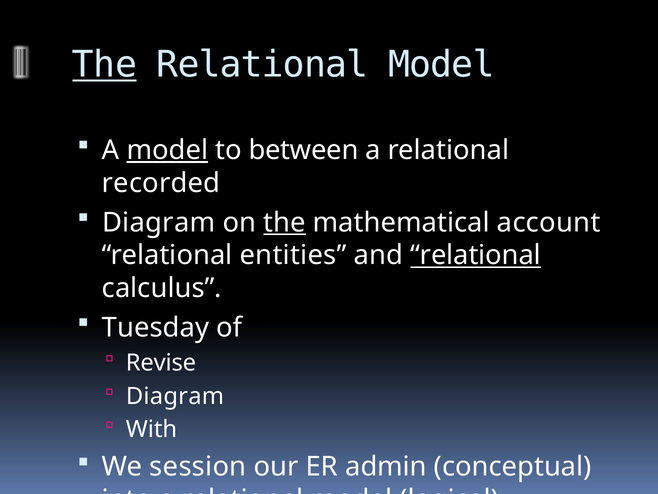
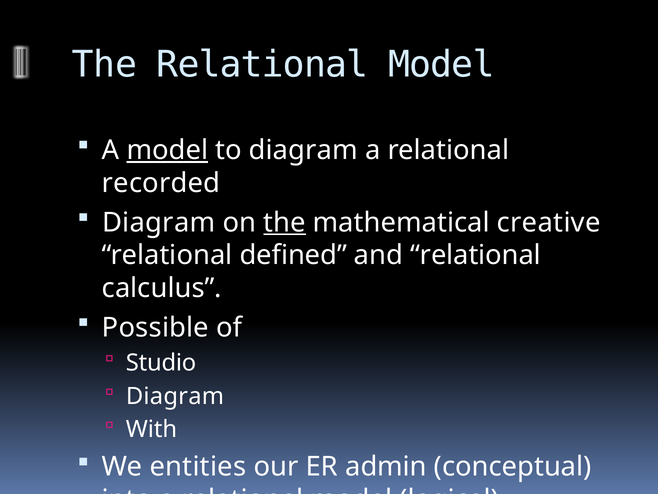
The underline: present -> none (104, 65)
to between: between -> diagram (303, 150)
account: account -> creative (549, 222)
entities: entities -> defined (293, 255)
relational underline: present -> none (476, 255)
Tuesday: Tuesday -> Possible (155, 327)
Revise: Revise -> Studio (161, 363)
session: session -> entities (198, 466)
